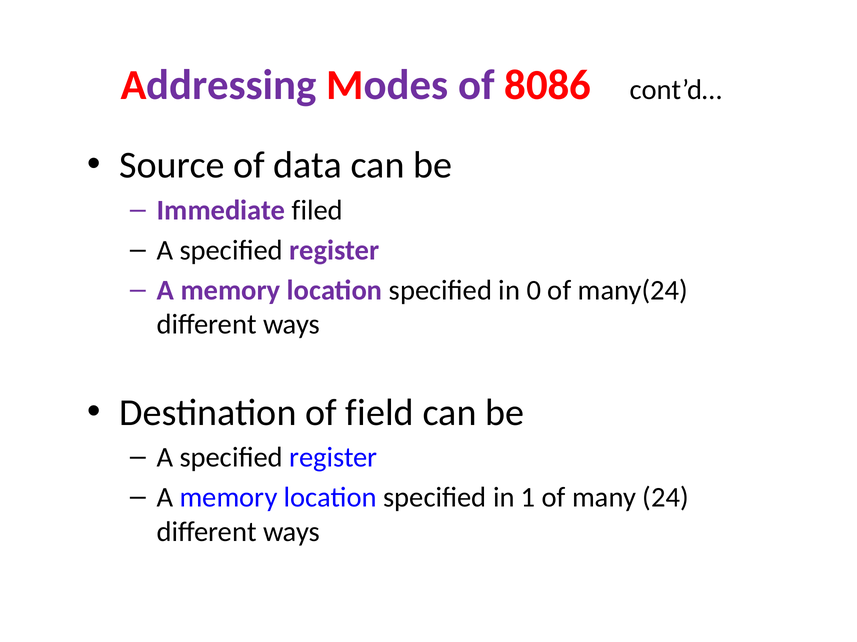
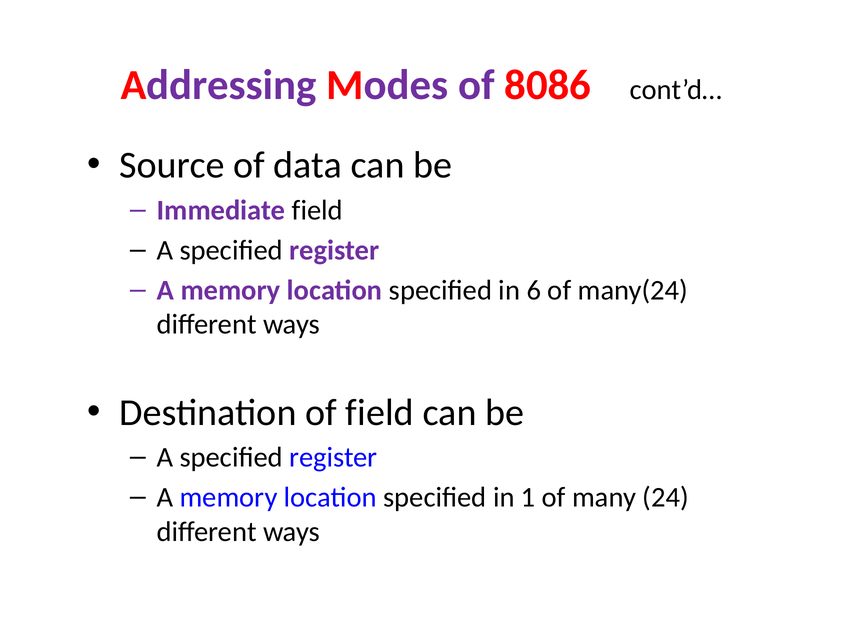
Immediate filed: filed -> field (317, 211)
0: 0 -> 6 (534, 291)
